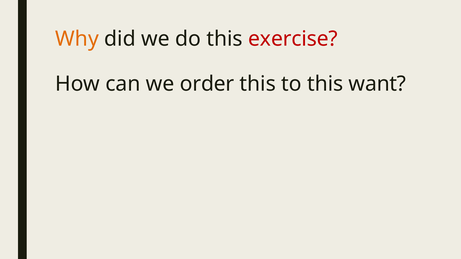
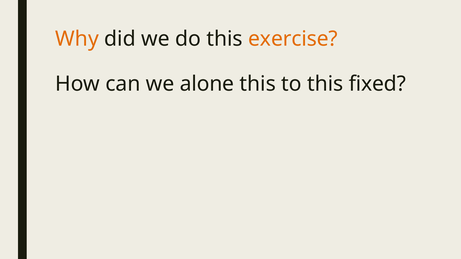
exercise colour: red -> orange (293, 39)
order: order -> alone (207, 84)
want: want -> fixed (377, 84)
